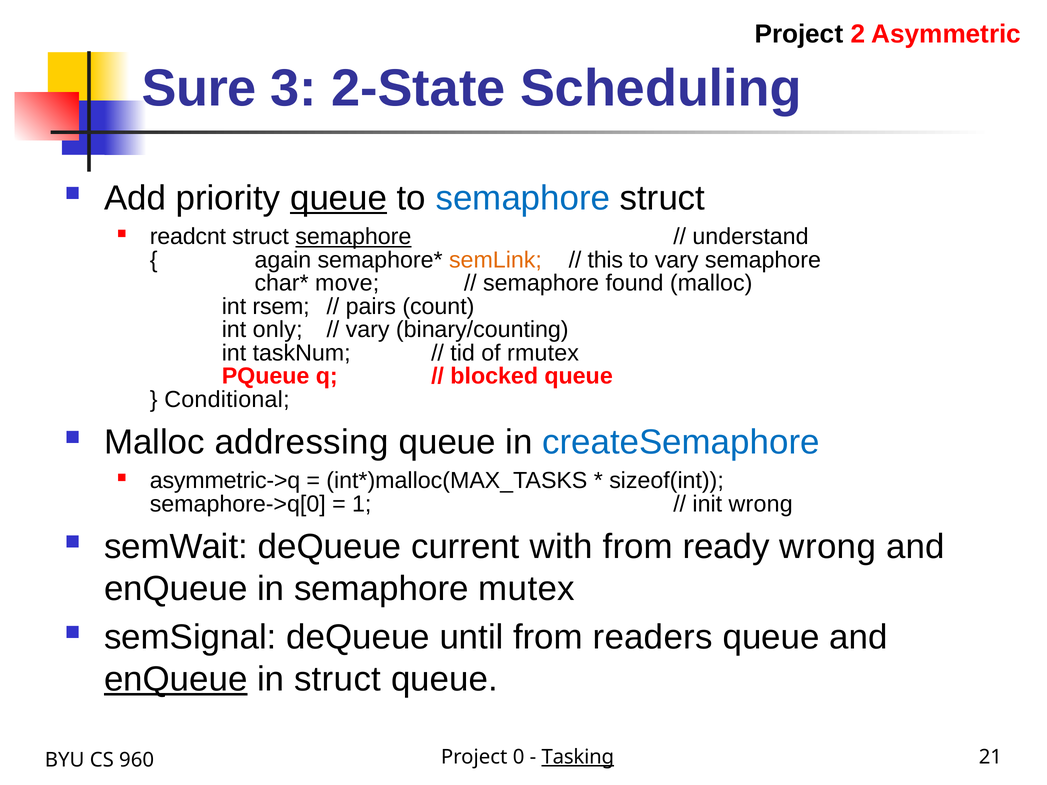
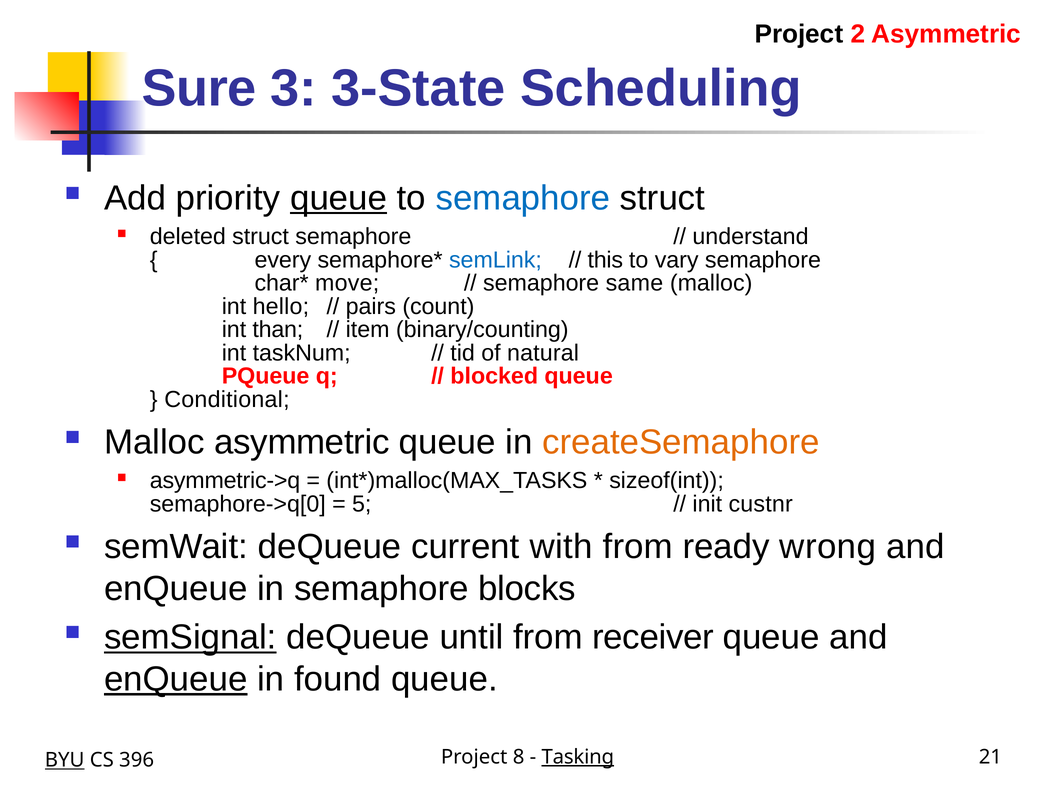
2-State: 2-State -> 3-State (418, 88)
readcnt: readcnt -> deleted (188, 237)
semaphore underline: present -> none (353, 237)
again: again -> every (283, 260)
semLink colour: orange -> blue (495, 260)
found: found -> same (634, 283)
rsem: rsem -> hello (281, 307)
only: only -> than (278, 330)
vary: vary -> item (368, 330)
rmutex: rmutex -> natural (543, 353)
Malloc addressing: addressing -> asymmetric (302, 442)
createSemaphore colour: blue -> orange (681, 442)
1: 1 -> 5 (362, 504)
init wrong: wrong -> custnr (761, 504)
mutex: mutex -> blocks (527, 589)
semSignal underline: none -> present (190, 638)
readers: readers -> receiver (653, 638)
in struct: struct -> found (338, 679)
0: 0 -> 8 (519, 757)
BYU underline: none -> present (65, 760)
960: 960 -> 396 (137, 760)
